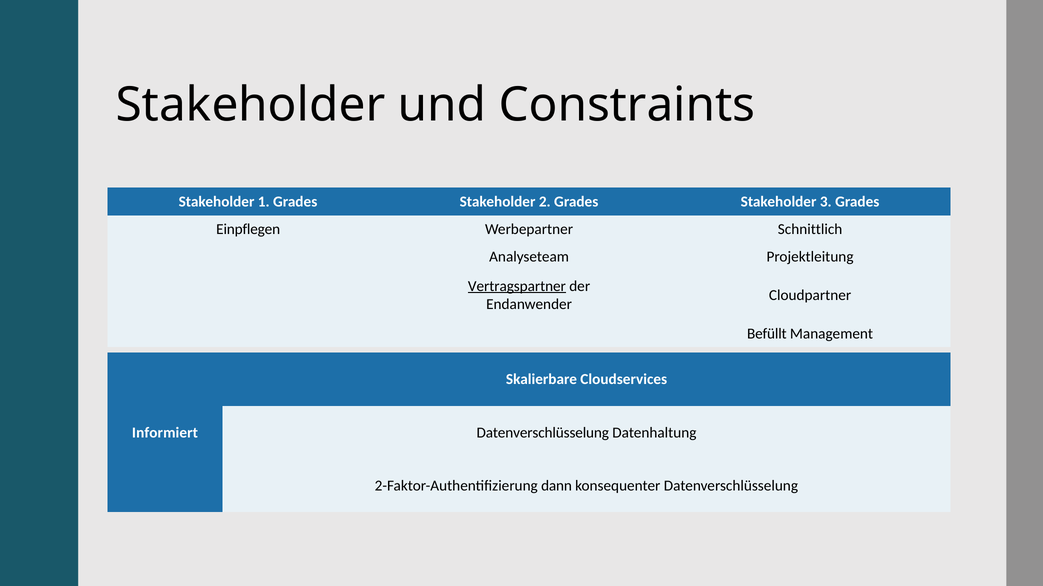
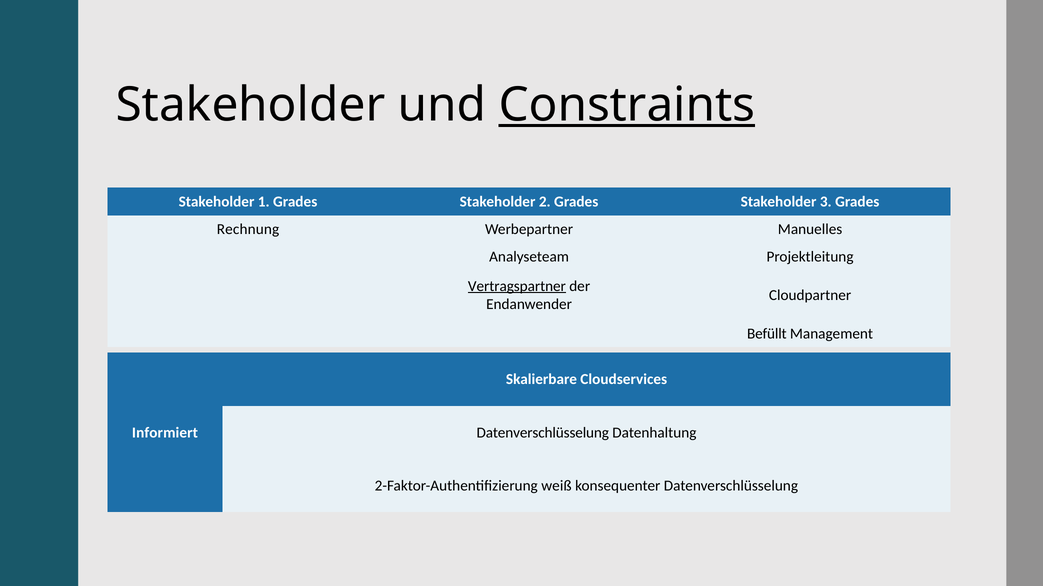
Constraints underline: none -> present (627, 105)
Einpflegen: Einpflegen -> Rechnung (248, 230)
Schnittlich: Schnittlich -> Manuelles (810, 230)
dann: dann -> weiß (556, 486)
